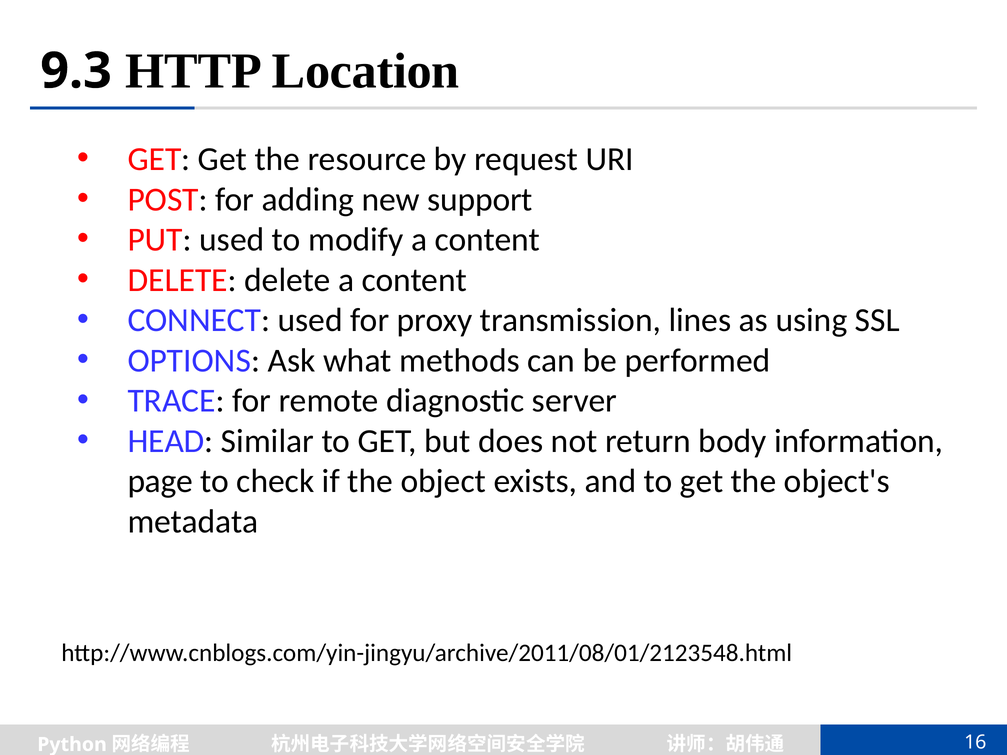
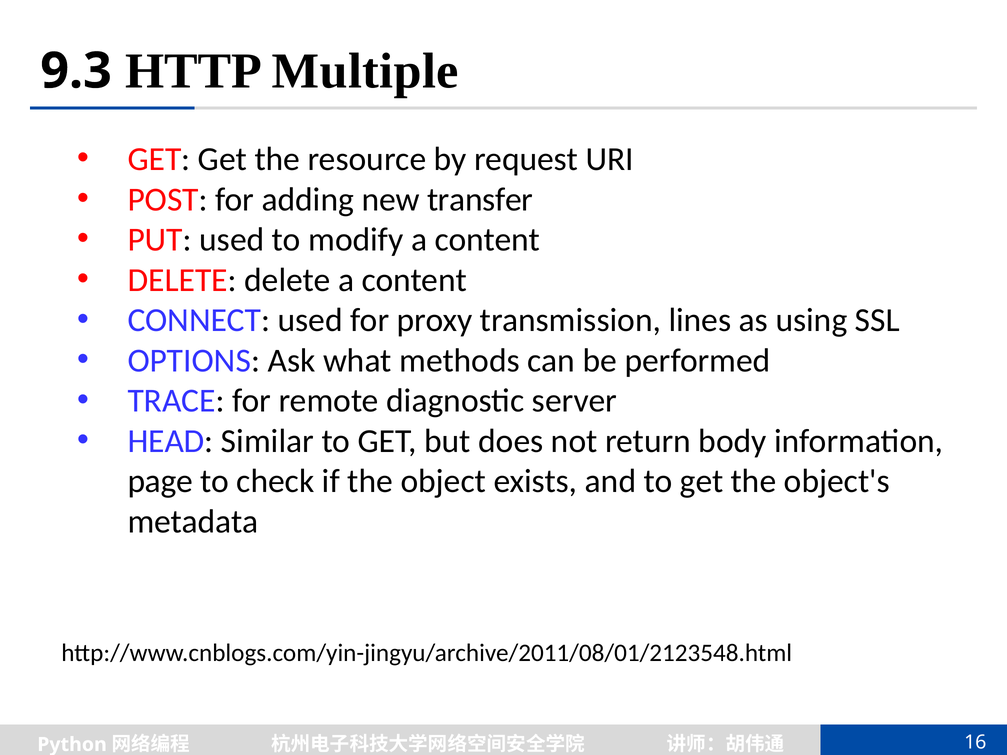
Location: Location -> Multiple (365, 71)
support: support -> transfer (480, 200)
